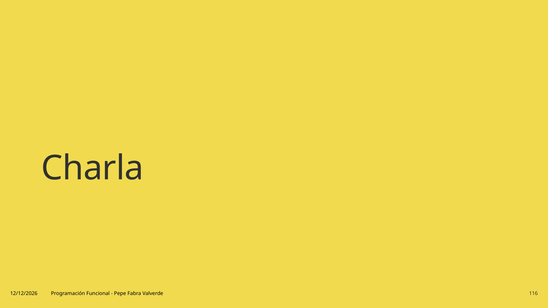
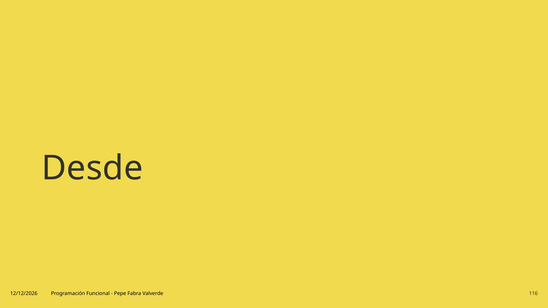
Charla: Charla -> Desde (92, 168)
